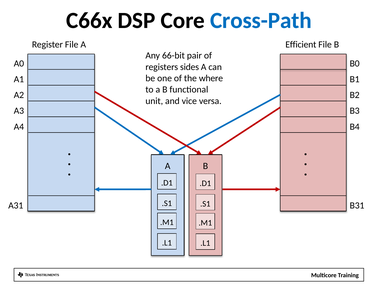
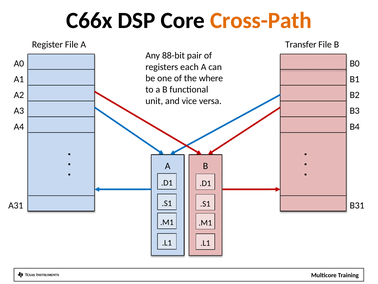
Cross-Path colour: blue -> orange (261, 21)
Efficient: Efficient -> Transfer (301, 45)
66-bit: 66-bit -> 88-bit (173, 55)
sides: sides -> each (189, 67)
